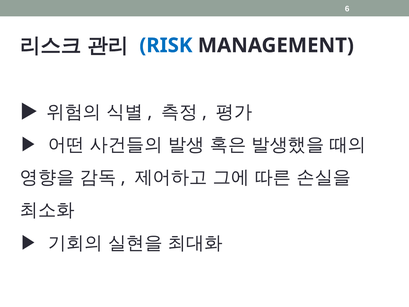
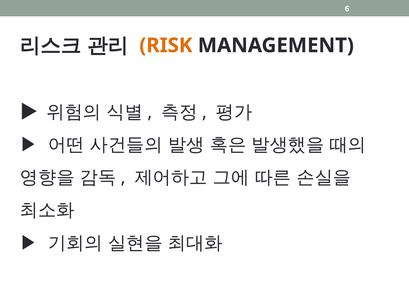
RISK colour: blue -> orange (166, 45)
